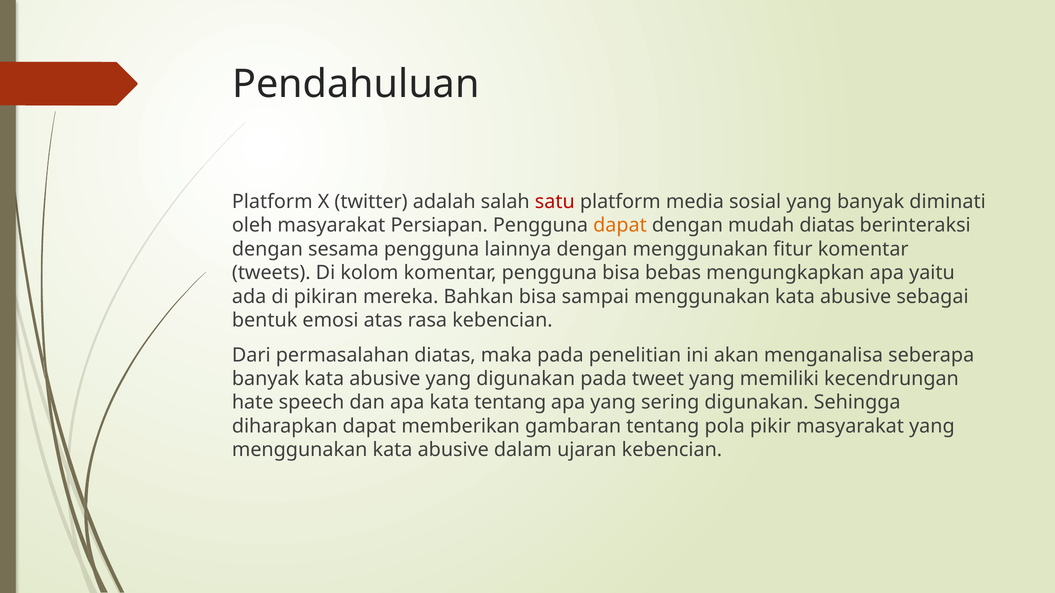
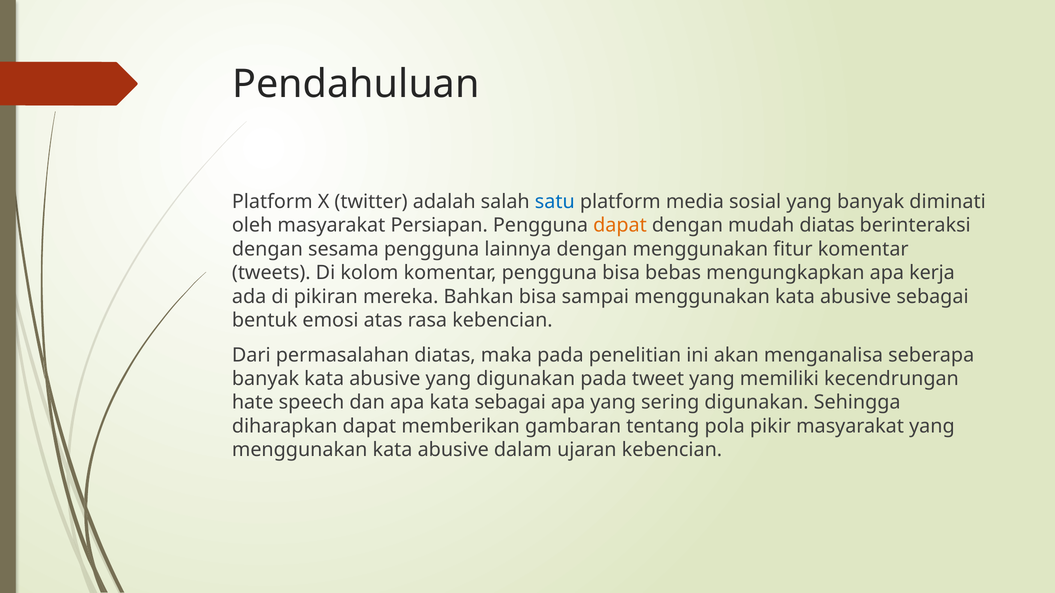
satu colour: red -> blue (555, 202)
yaitu: yaitu -> kerja (932, 273)
kata tentang: tentang -> sebagai (510, 403)
